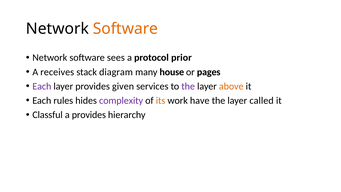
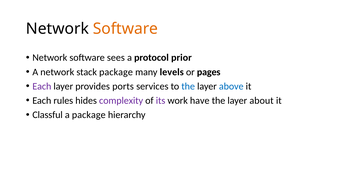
A receives: receives -> network (57, 72)
stack diagram: diagram -> package (116, 72)
house: house -> levels (172, 72)
given: given -> ports (123, 86)
the colour: purple -> blue (188, 86)
above colour: orange -> blue (231, 86)
its colour: orange -> purple (161, 100)
called: called -> about (262, 100)
a provides: provides -> package (89, 115)
